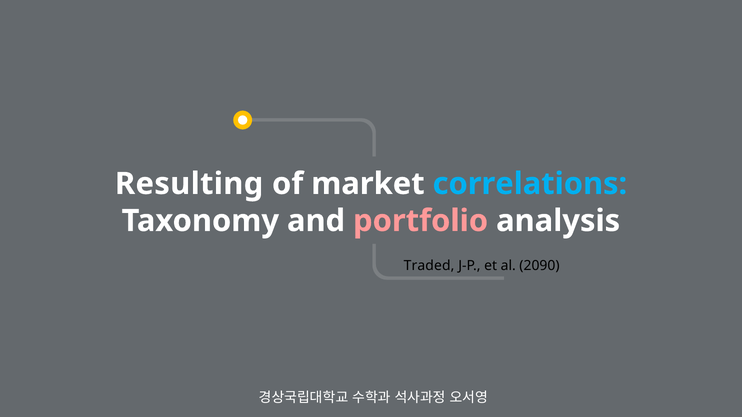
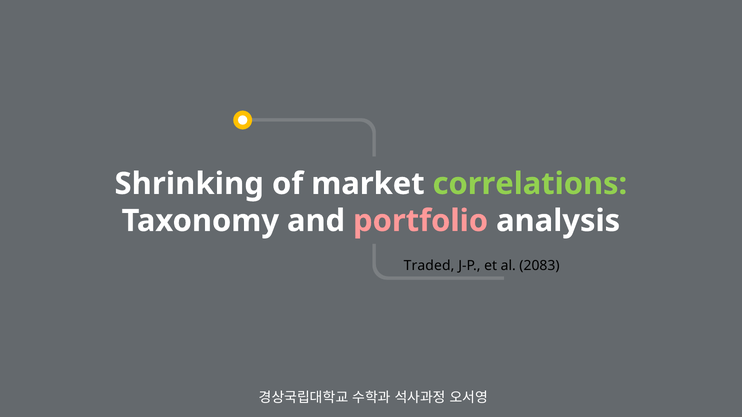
Resulting: Resulting -> Shrinking (189, 184)
correlations colour: light blue -> light green (530, 184)
2090: 2090 -> 2083 (539, 266)
